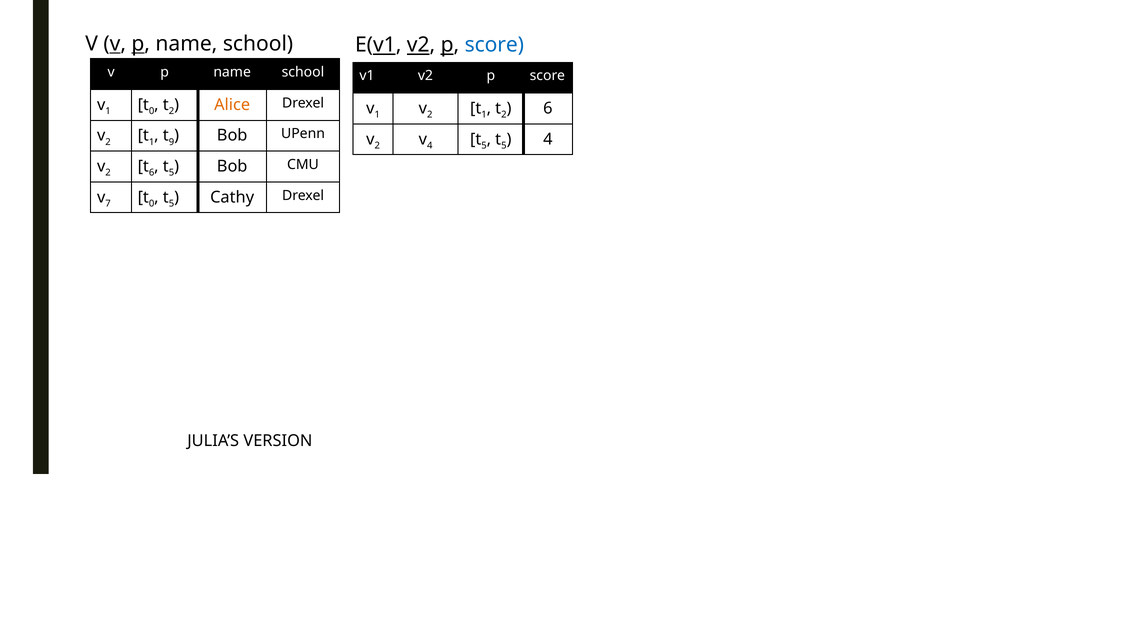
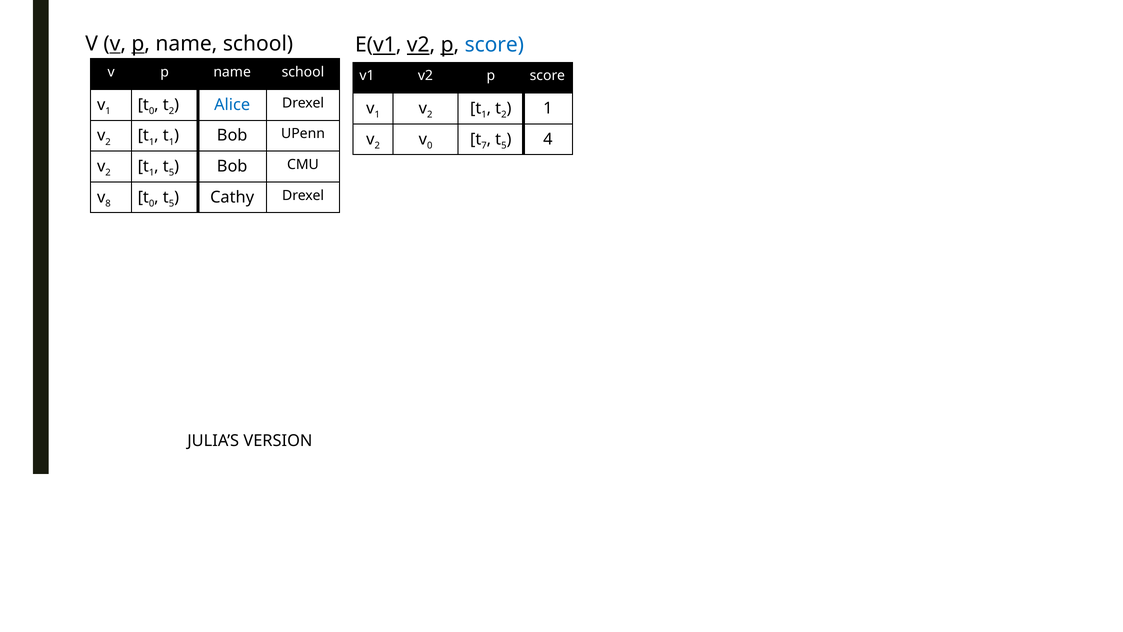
Alice colour: orange -> blue (232, 105)
6: 6 -> 1 (548, 108)
9: 9 -> 1 (172, 142)
v 4: 4 -> 0 (430, 146)
5: 5 -> 7 (484, 146)
6: 6 -> 1 (152, 173)
7: 7 -> 8 (108, 203)
